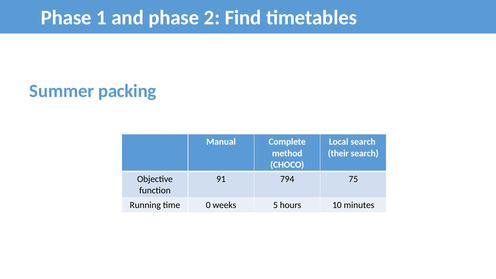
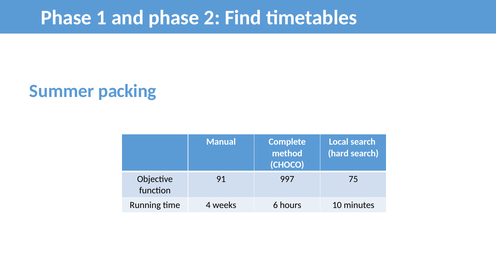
their: their -> hard (338, 153)
794: 794 -> 997 (287, 179)
0: 0 -> 4 (208, 205)
5: 5 -> 6 (275, 205)
